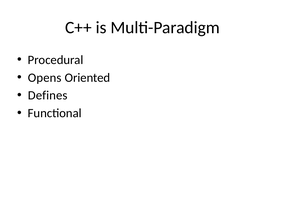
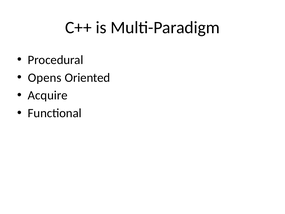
Defines: Defines -> Acquire (48, 95)
